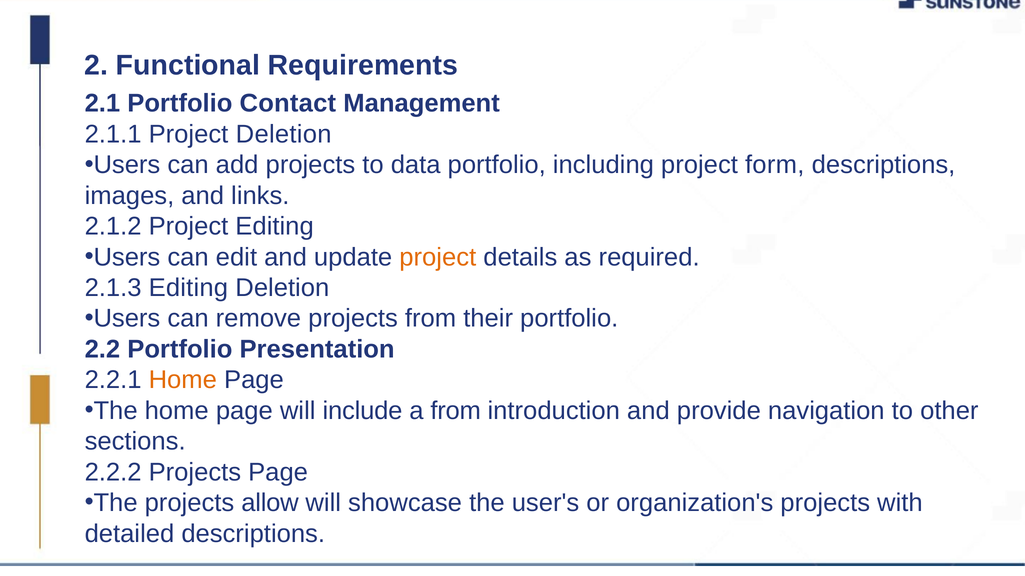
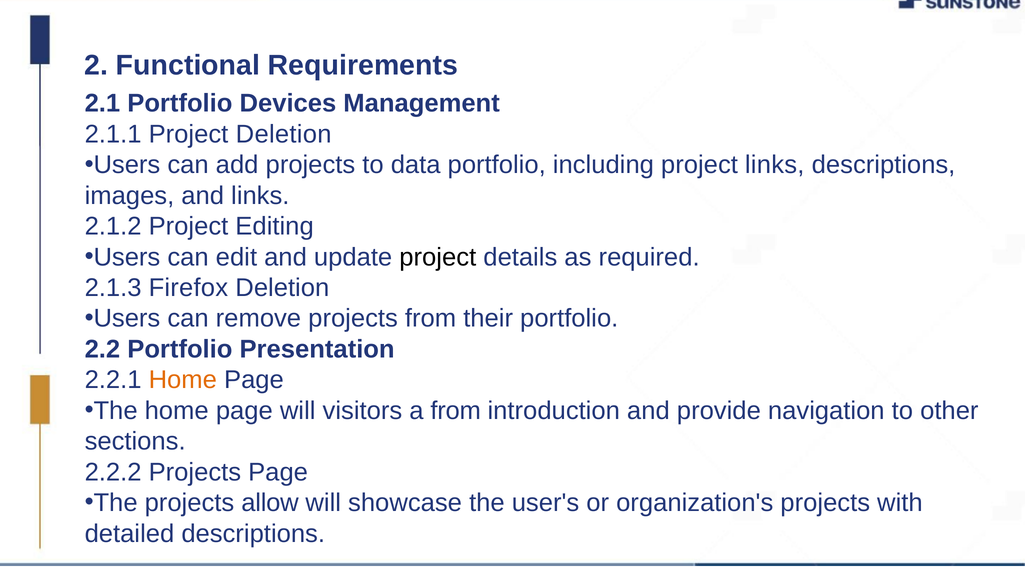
Contact: Contact -> Devices (288, 104)
project form: form -> links (775, 165)
project colour: orange -> black (438, 257)
2.1.3 Editing: Editing -> Firefox (188, 288)
include: include -> visitors (362, 411)
